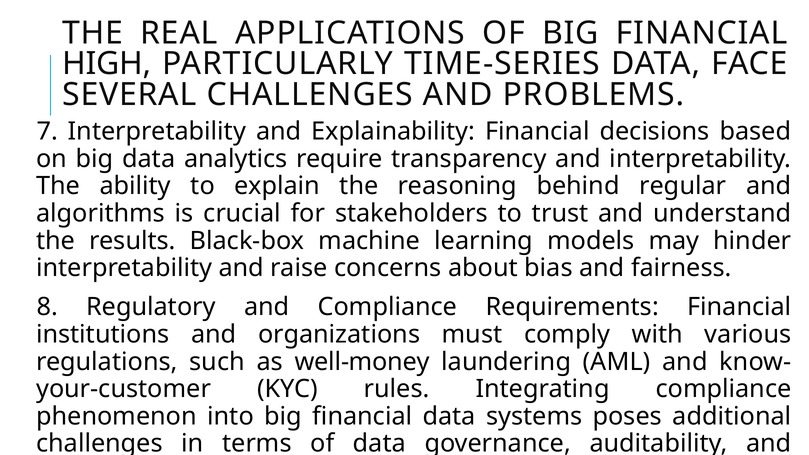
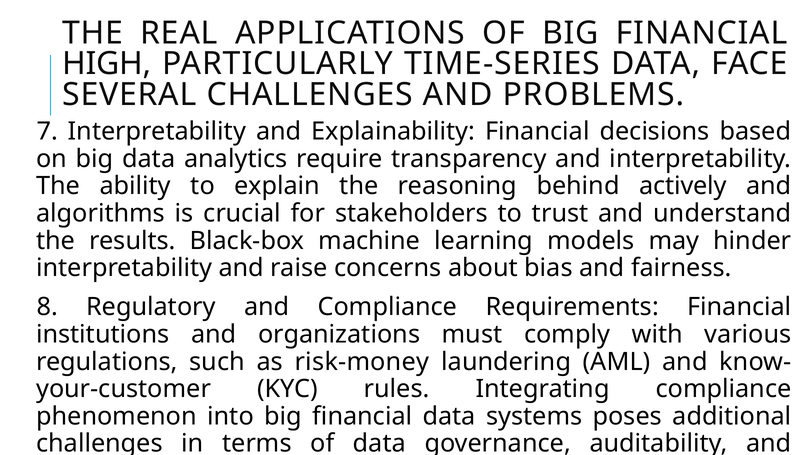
regular: regular -> actively (683, 186)
well-money: well-money -> risk-money (362, 362)
